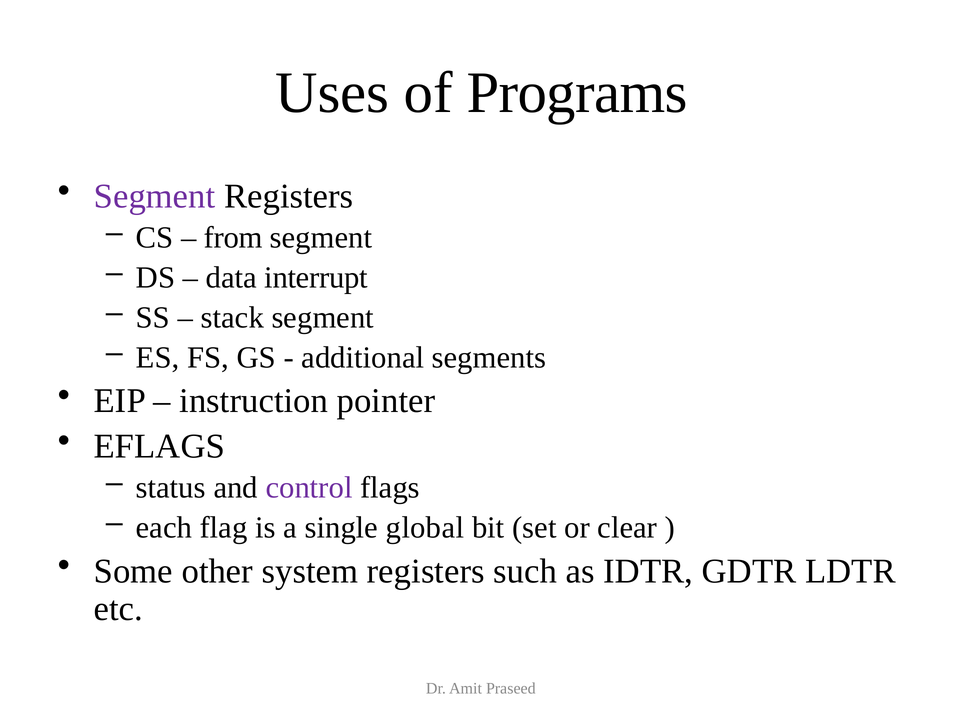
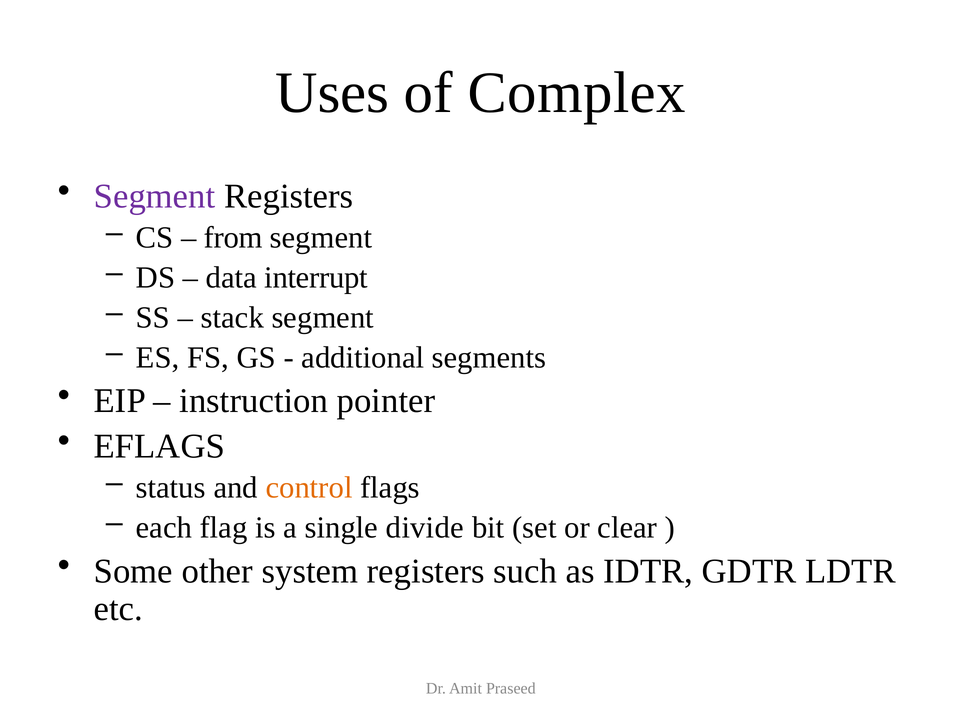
Programs: Programs -> Complex (577, 93)
control colour: purple -> orange (309, 488)
global: global -> divide (425, 528)
